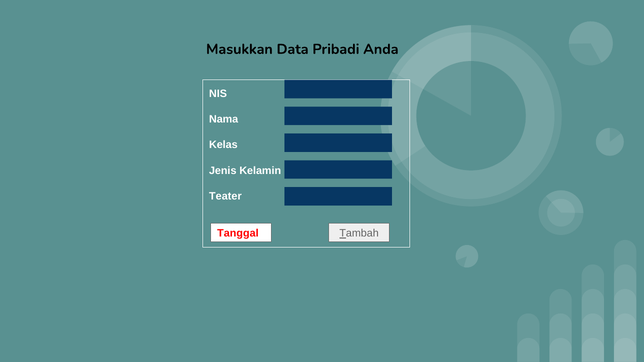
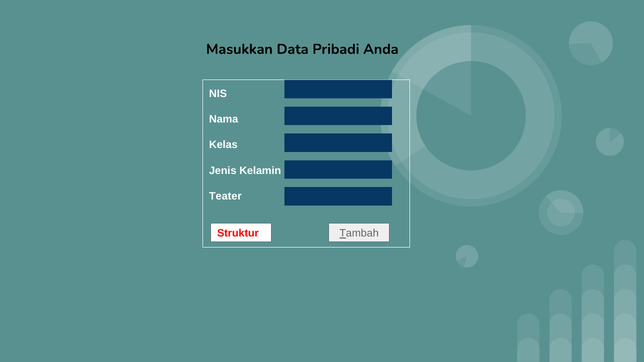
Tanggal: Tanggal -> Struktur (238, 233)
